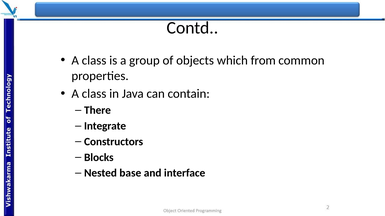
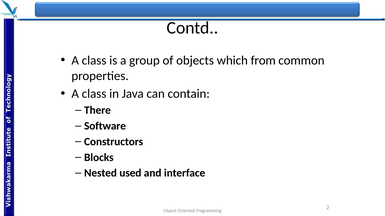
Integrate: Integrate -> Software (105, 126)
base: base -> used (130, 173)
